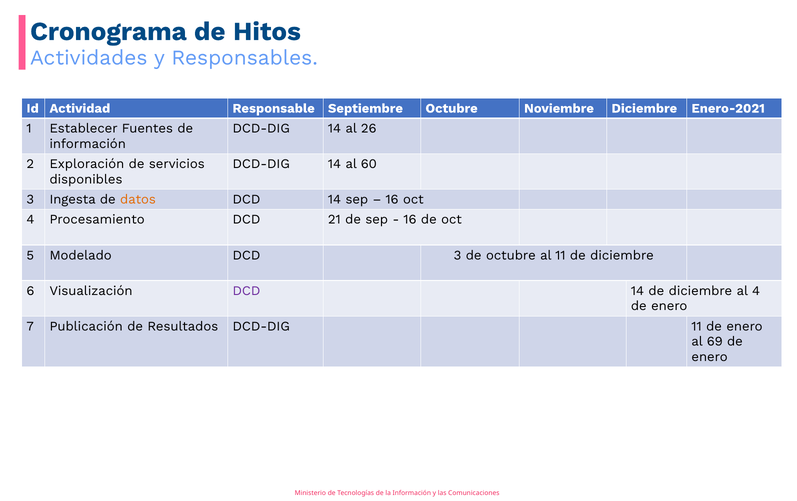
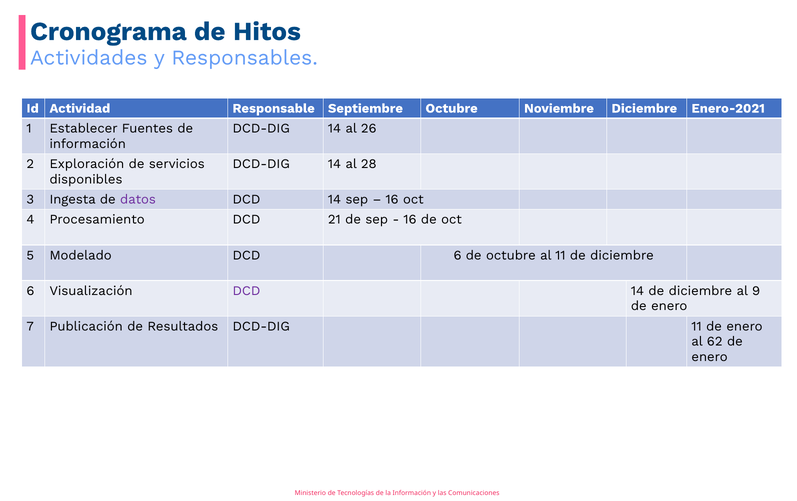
60: 60 -> 28 (369, 164)
datos colour: orange -> purple (138, 199)
DCD 3: 3 -> 6 (458, 255)
al 4: 4 -> 9 (756, 290)
69: 69 -> 62 (715, 341)
